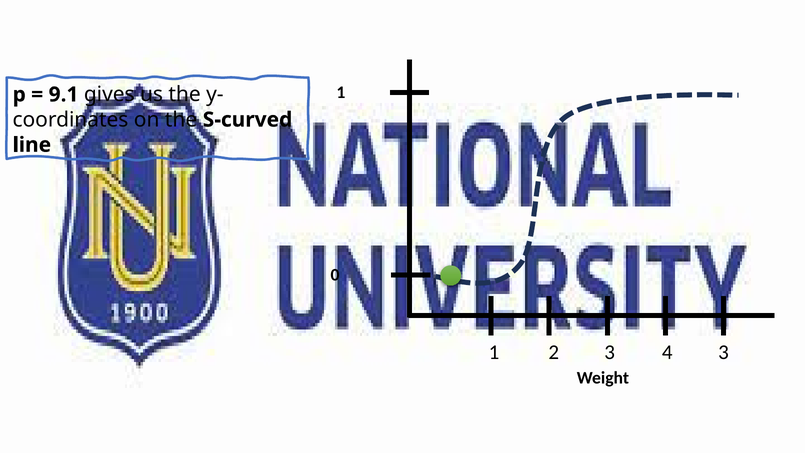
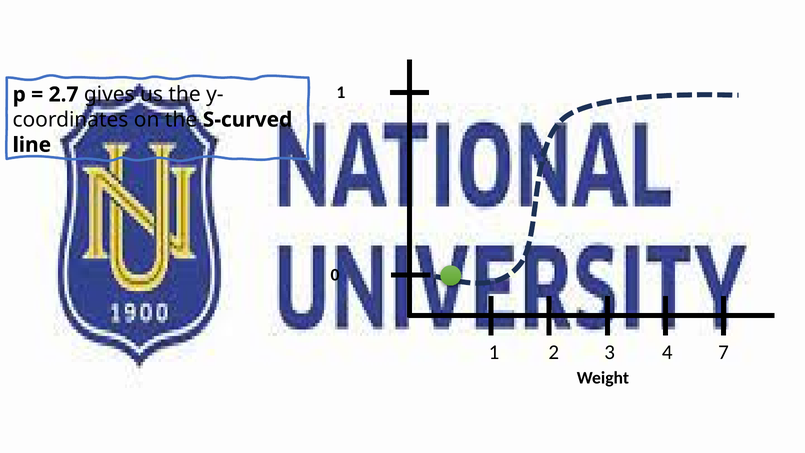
9.1: 9.1 -> 2.7 (64, 95)
4 3: 3 -> 7 (724, 352)
